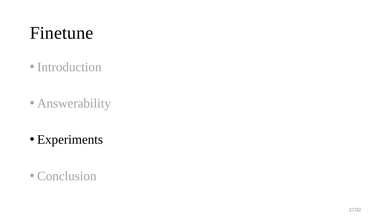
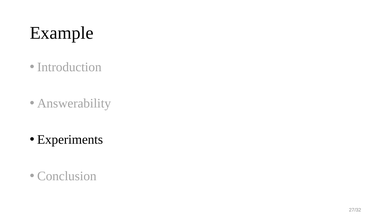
Finetune: Finetune -> Example (62, 33)
